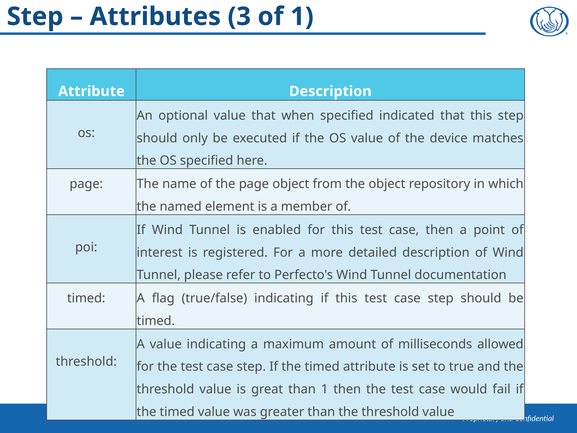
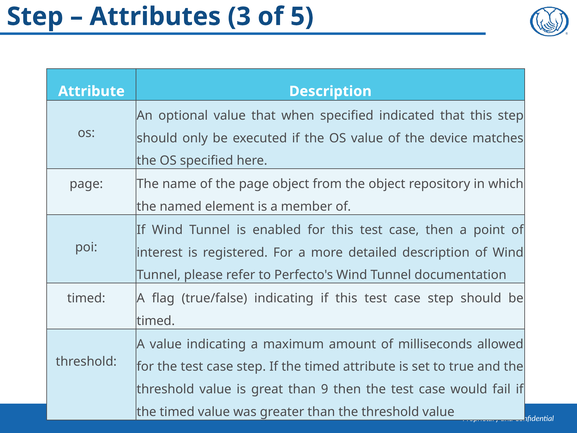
of 1: 1 -> 5 (302, 17)
than 1: 1 -> 9 (325, 389)
